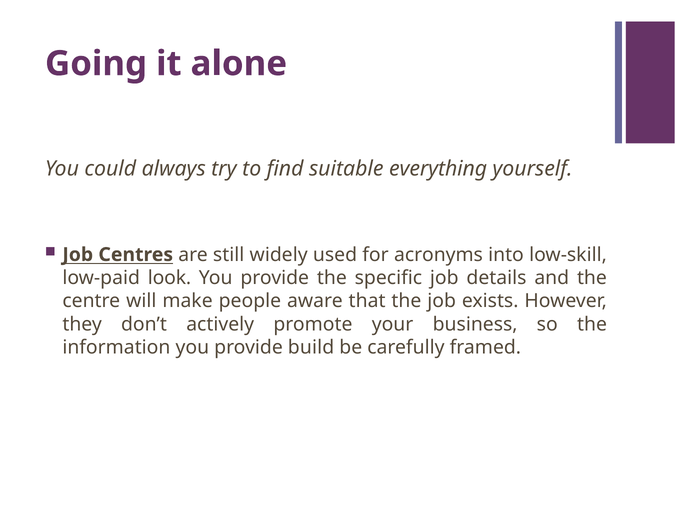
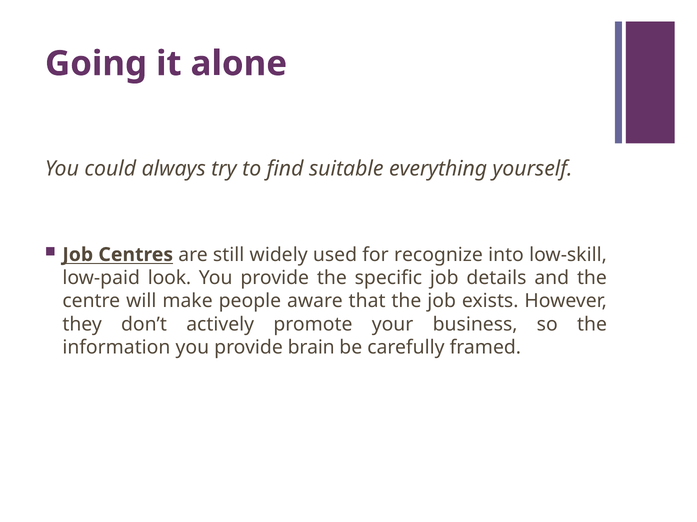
acronyms: acronyms -> recognize (438, 255)
build: build -> brain (311, 348)
